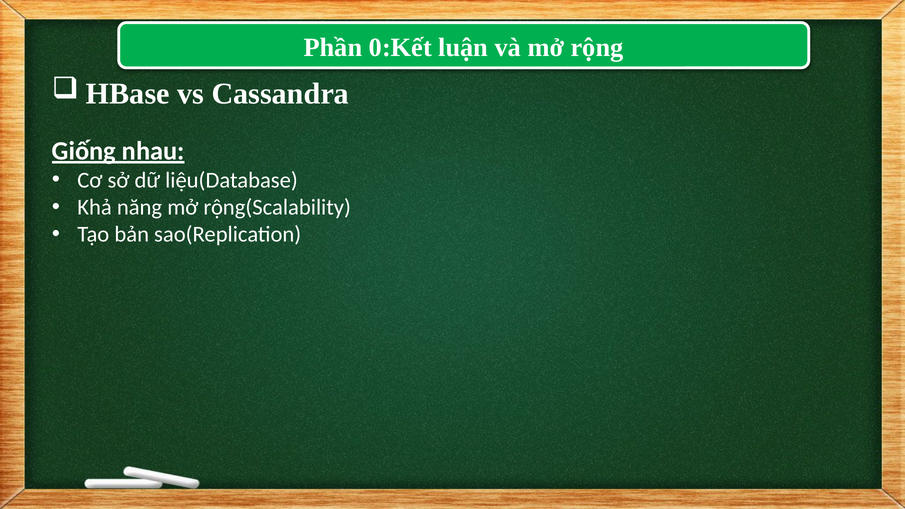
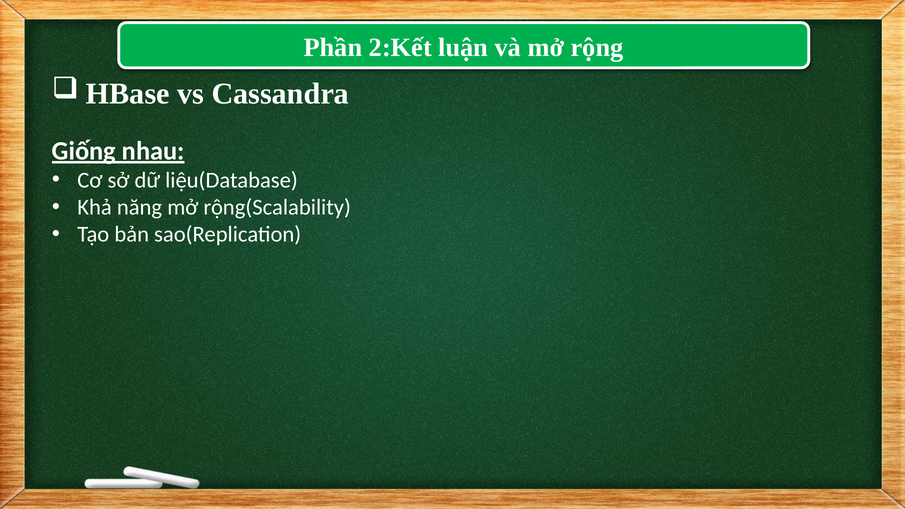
0:Kết: 0:Kết -> 2:Kết (400, 47)
